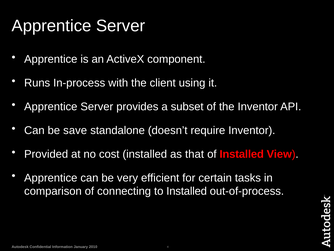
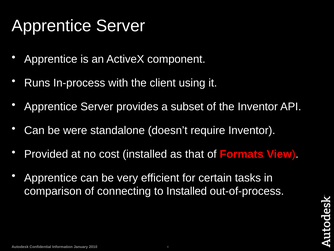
save: save -> were (75, 130)
of Installed: Installed -> Formats (242, 154)
